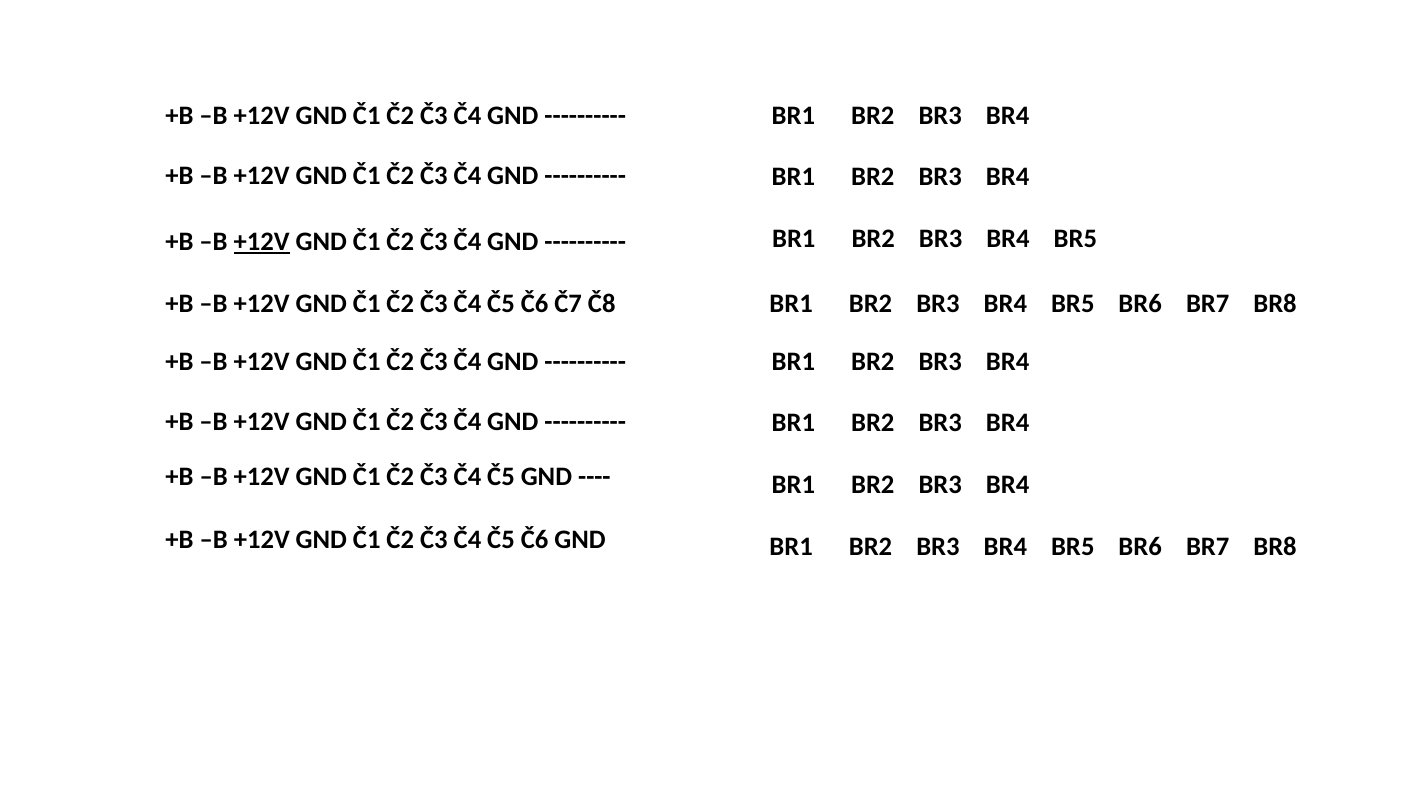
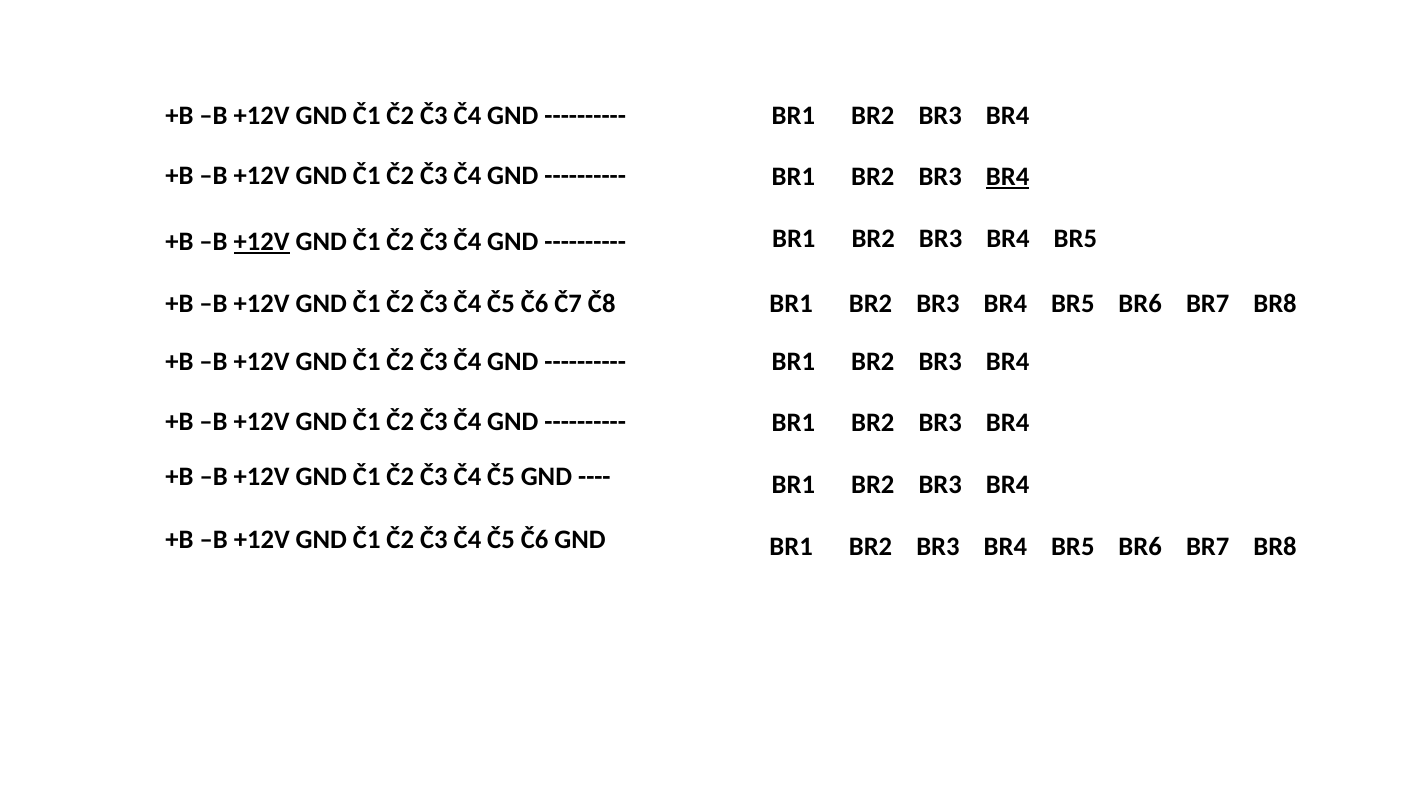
BR4 underline: none -> present (1008, 177)
